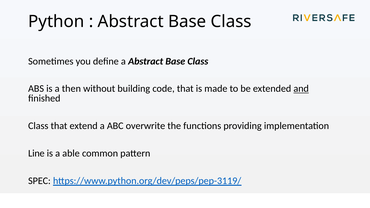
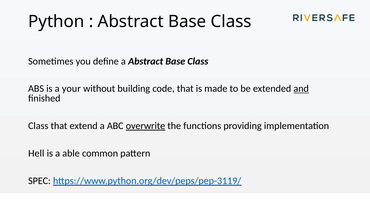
then: then -> your (71, 89)
overwrite underline: none -> present (145, 126)
Line: Line -> Hell (36, 153)
